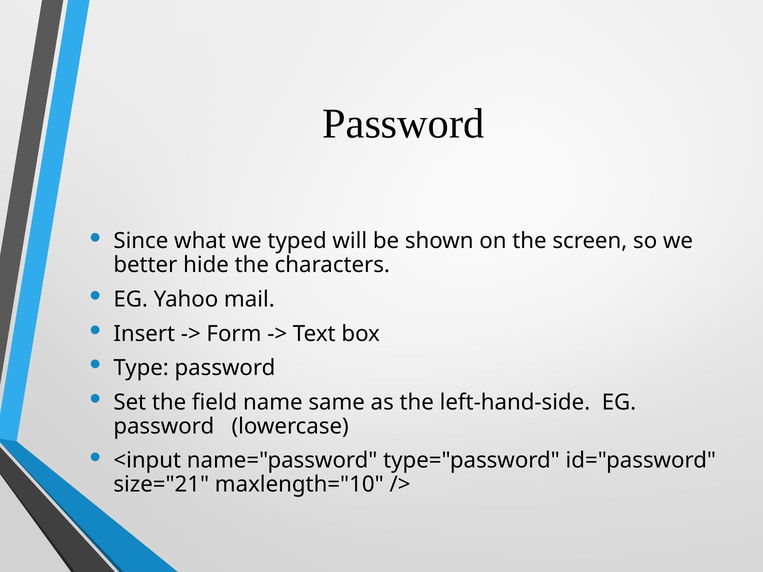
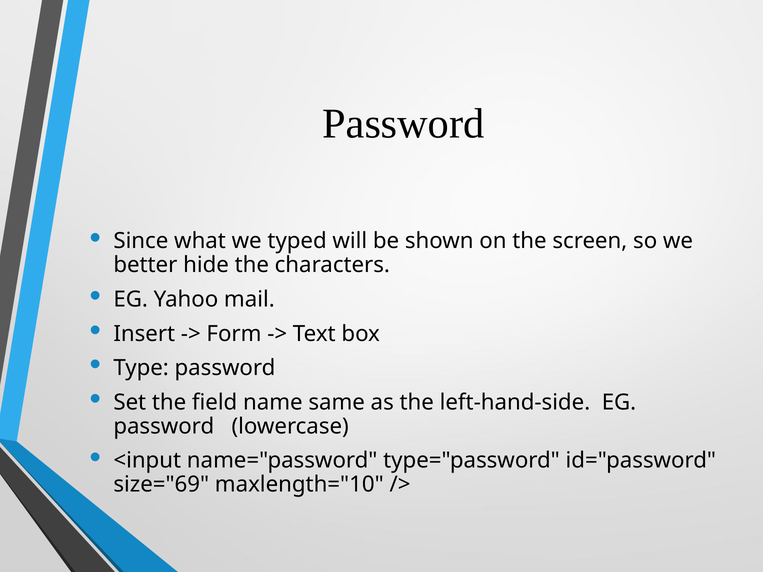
size="21: size="21 -> size="69 (161, 485)
